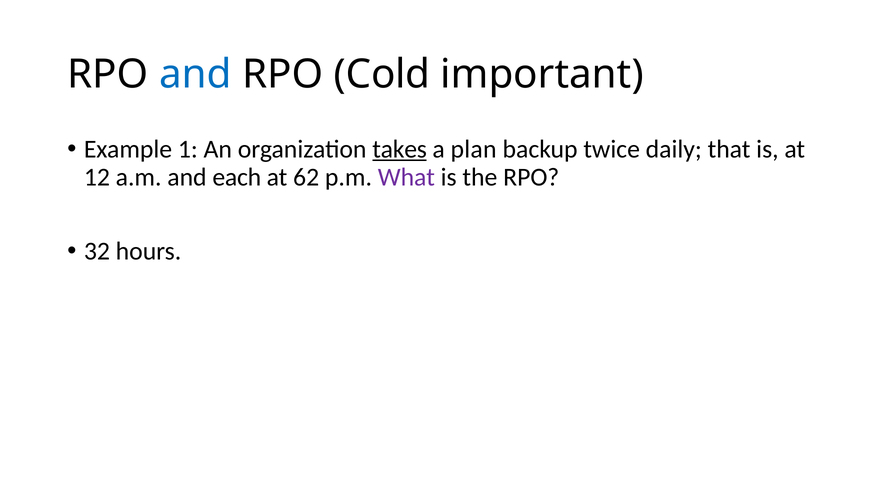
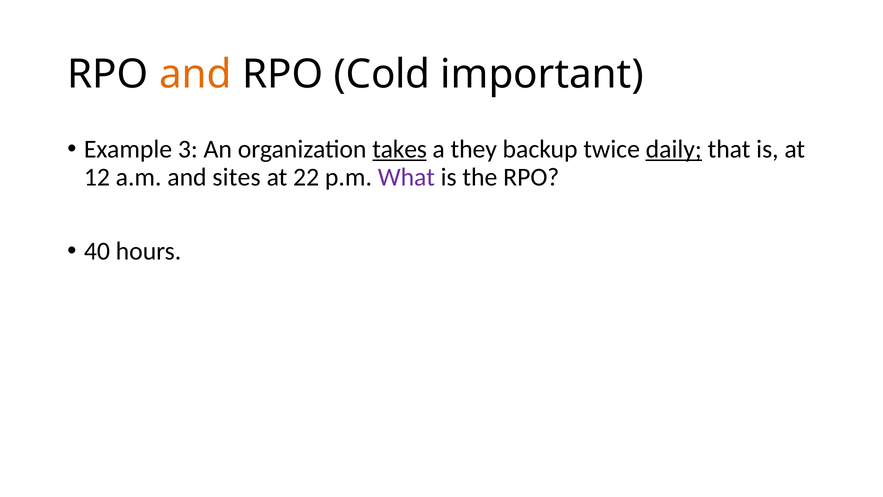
and colour: blue -> orange (195, 74)
1: 1 -> 3 (188, 149)
plan: plan -> they (474, 149)
daily underline: none -> present (674, 149)
each: each -> sites (237, 177)
62: 62 -> 22 (306, 177)
32: 32 -> 40 (97, 251)
